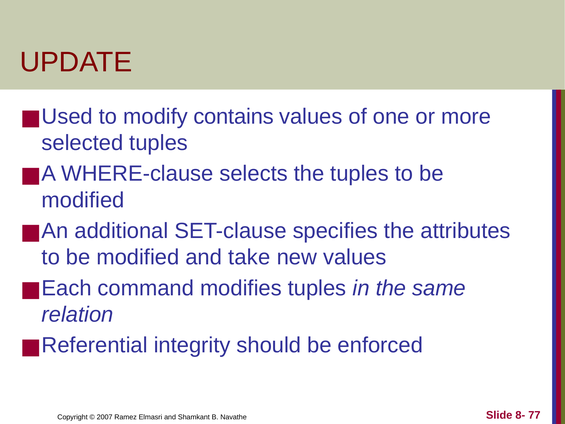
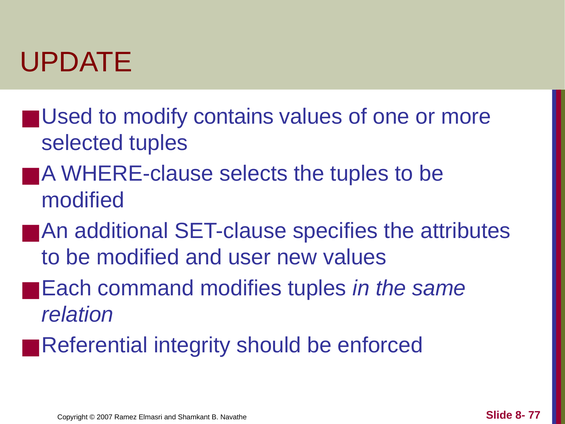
take: take -> user (249, 257)
